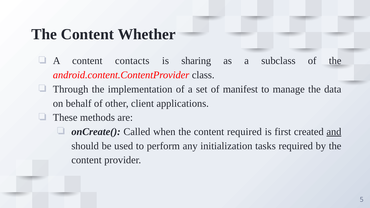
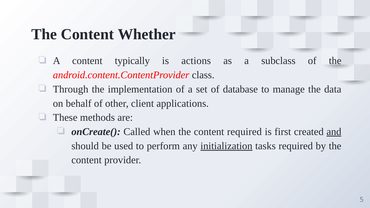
contacts: contacts -> typically (132, 61)
sharing: sharing -> actions (196, 61)
manifest: manifest -> database (240, 89)
initialization underline: none -> present (226, 146)
